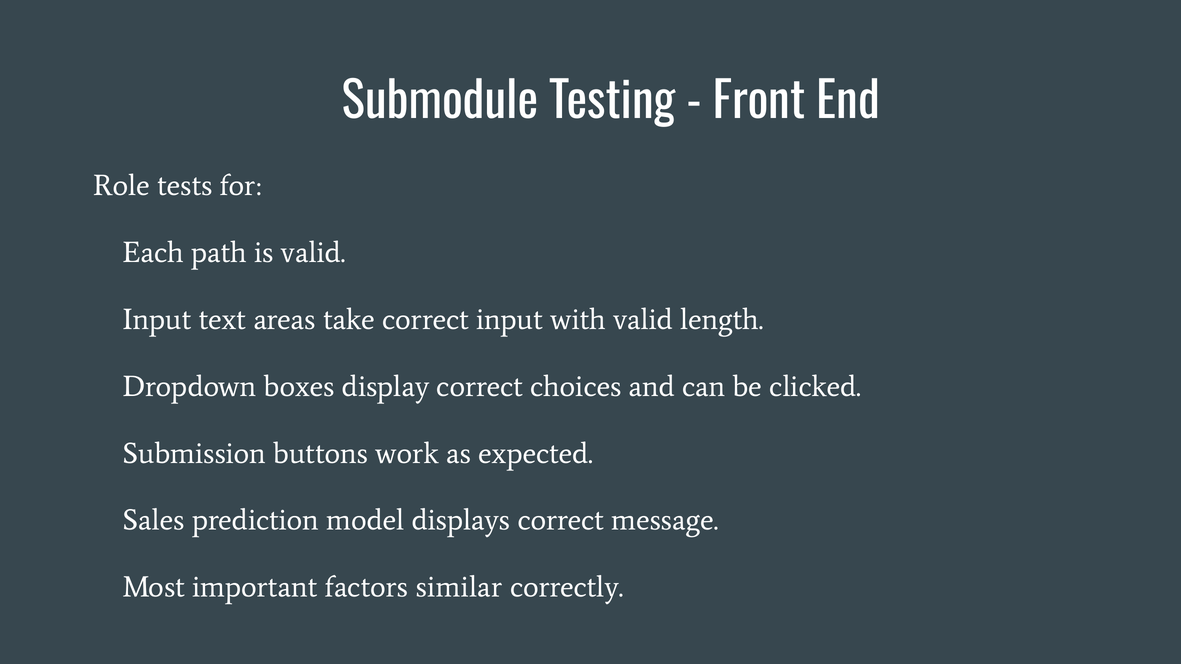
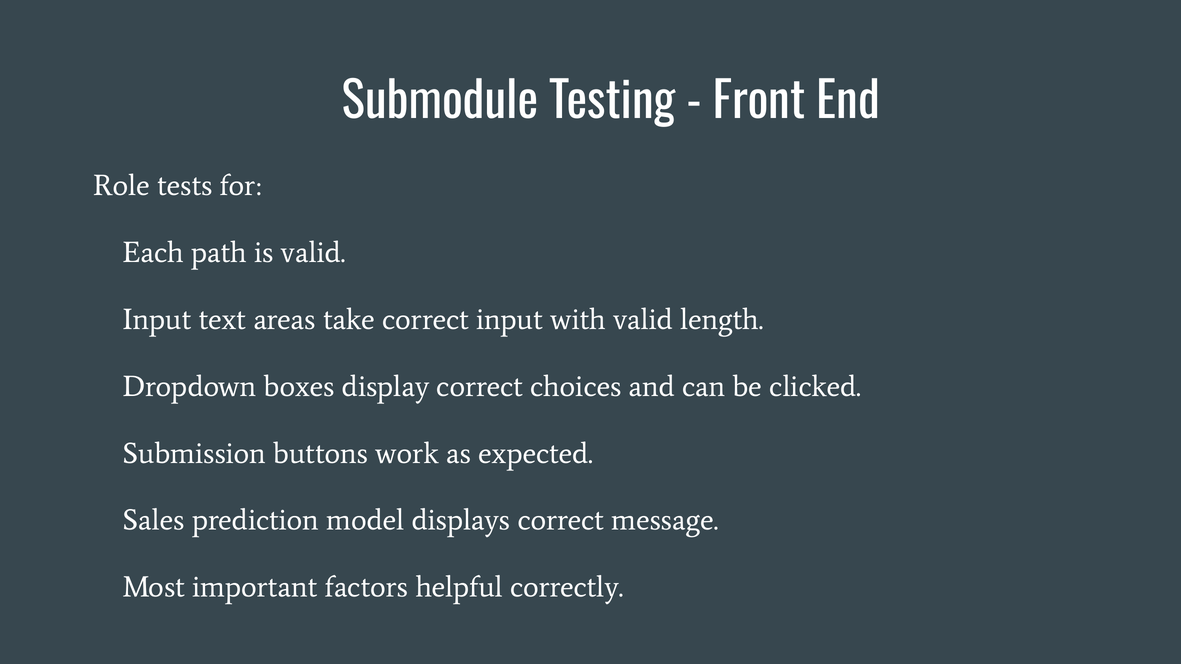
similar: similar -> helpful (459, 587)
